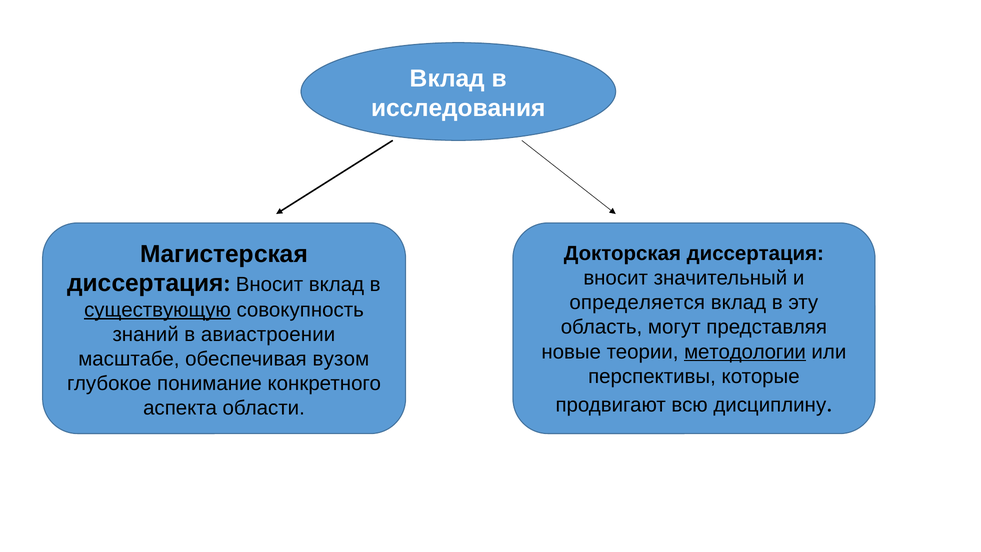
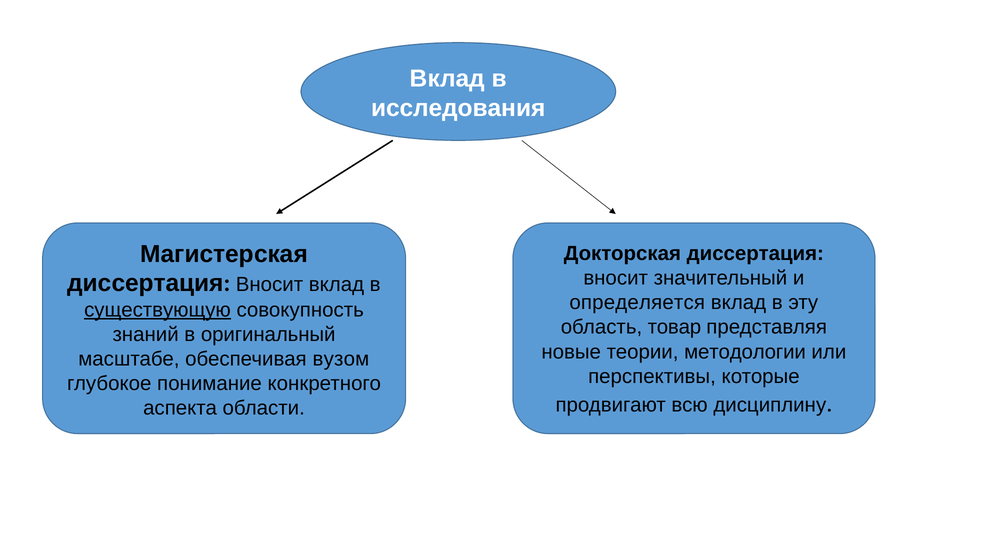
могут: могут -> товар (674, 327)
авиастроении: авиастроении -> оригинальный (268, 334)
методологии underline: present -> none (745, 352)
